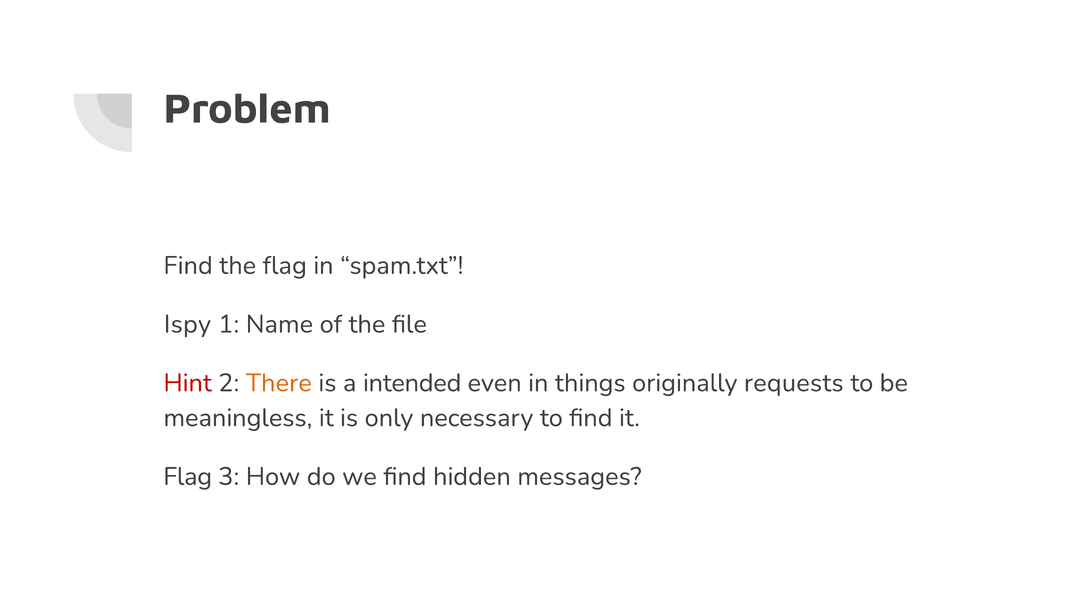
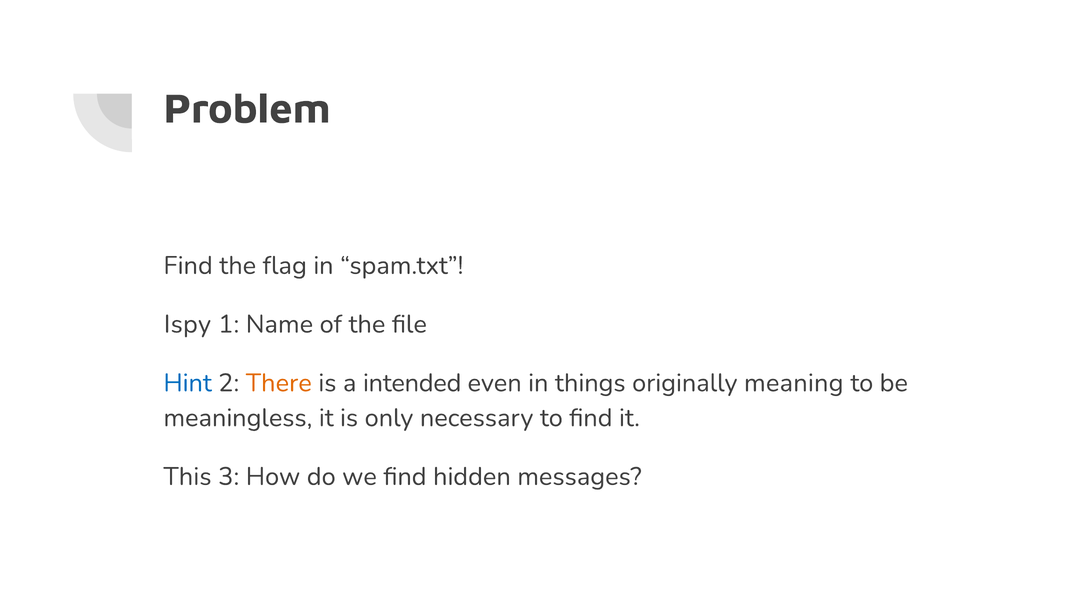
Hint colour: red -> blue (188, 383)
requests: requests -> meaning (794, 383)
Flag: Flag -> This (187, 476)
